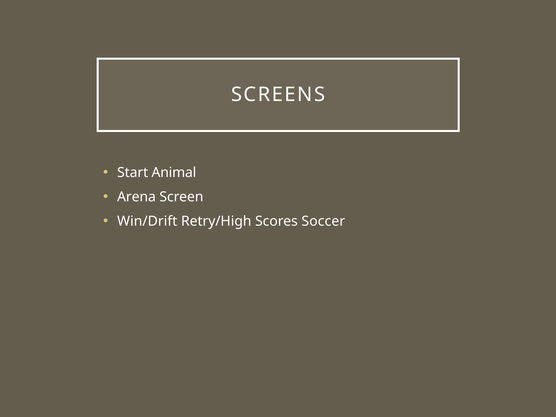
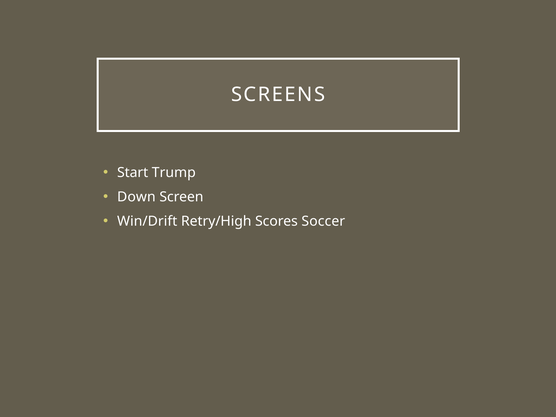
Animal: Animal -> Trump (174, 173)
Arena: Arena -> Down (136, 197)
